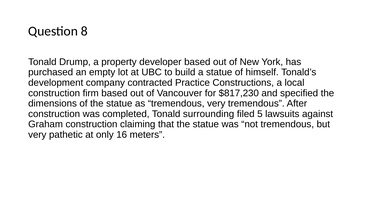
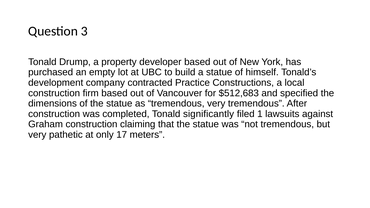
8: 8 -> 3 (84, 31)
$817,230: $817,230 -> $512,683 (239, 93)
surrounding: surrounding -> significantly (209, 114)
5: 5 -> 1 (260, 114)
16: 16 -> 17 (122, 135)
